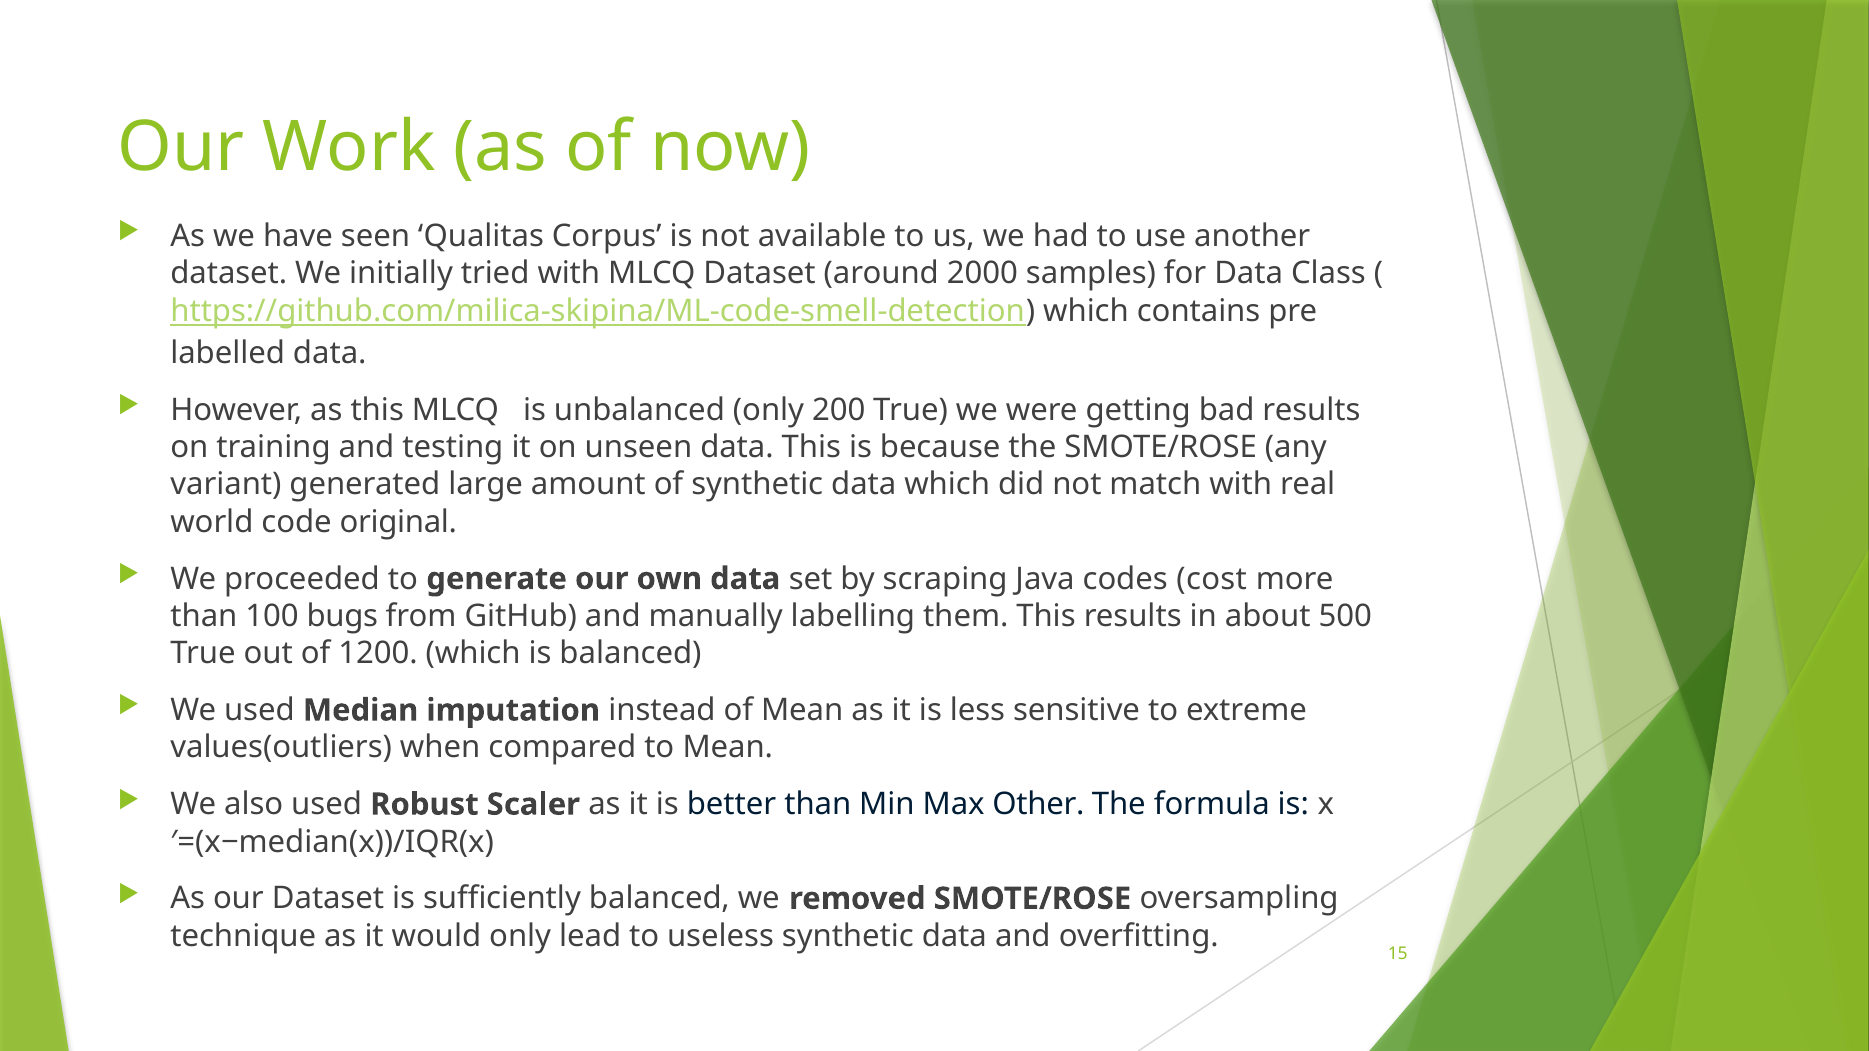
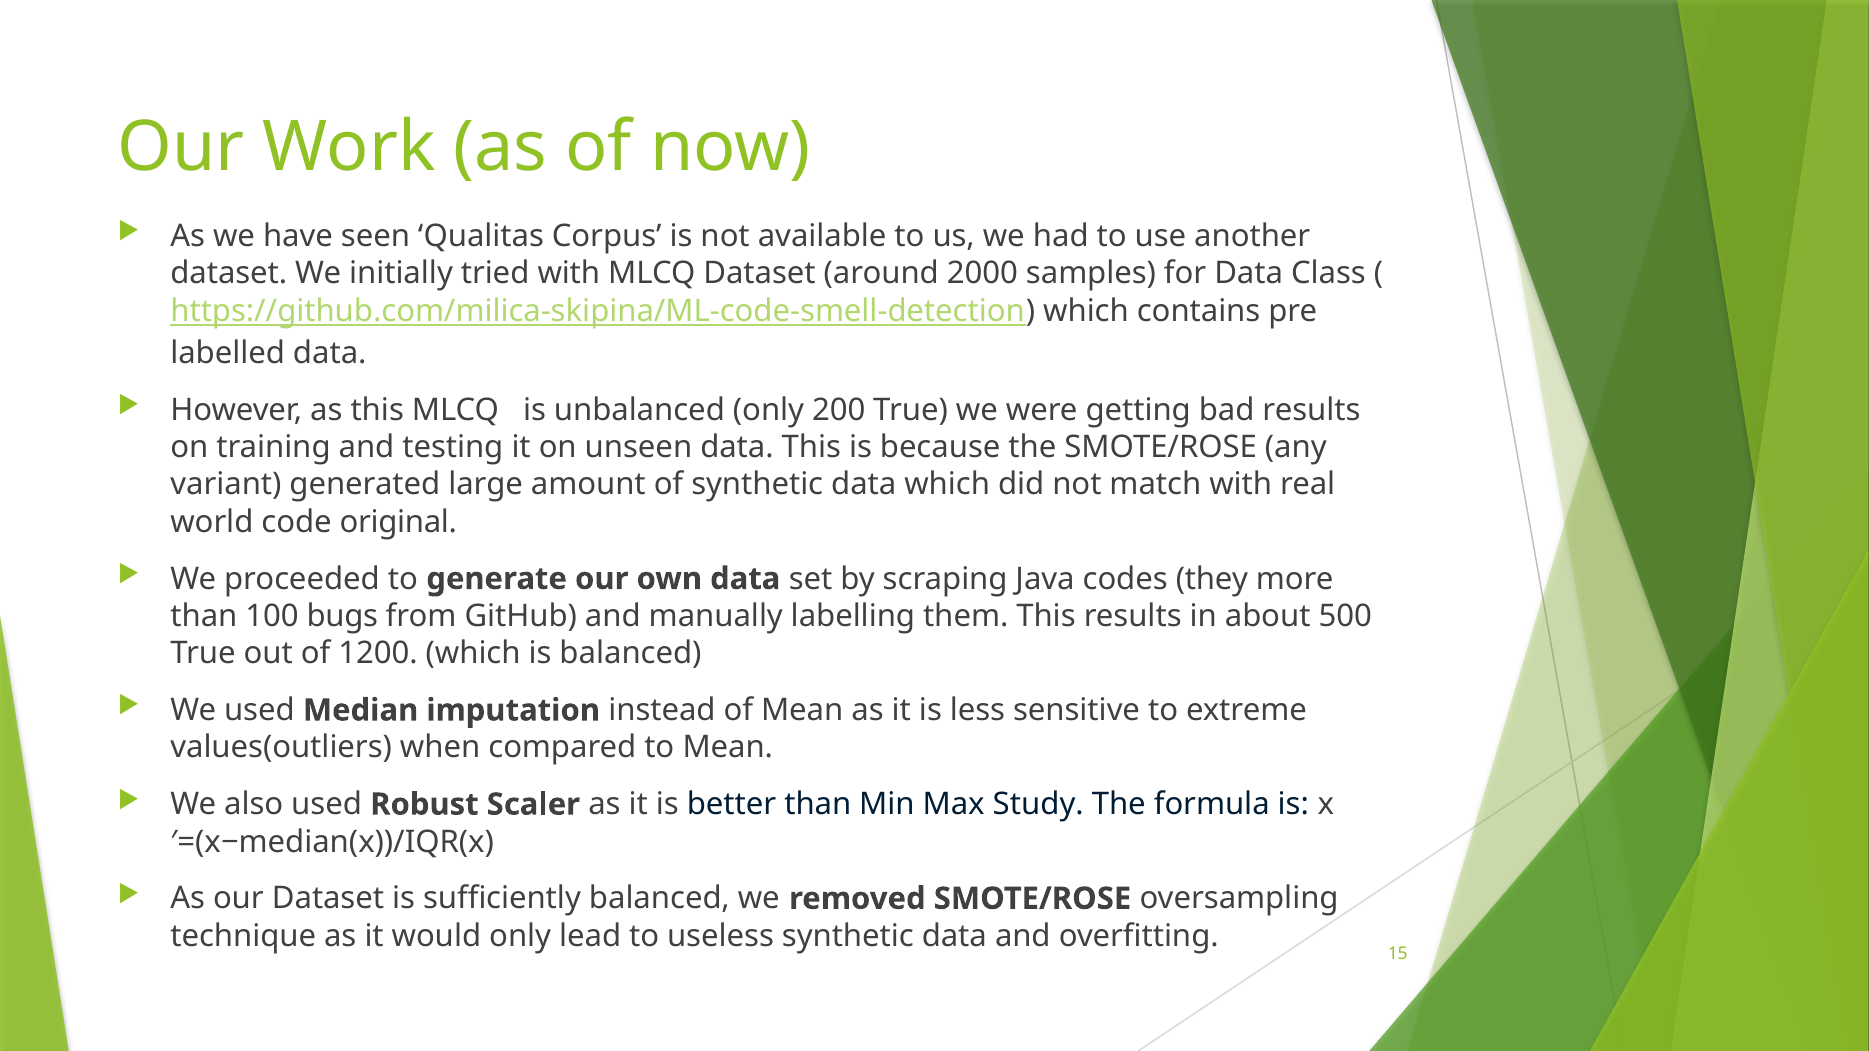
cost: cost -> they (1212, 579)
Other: Other -> Study (1038, 805)
